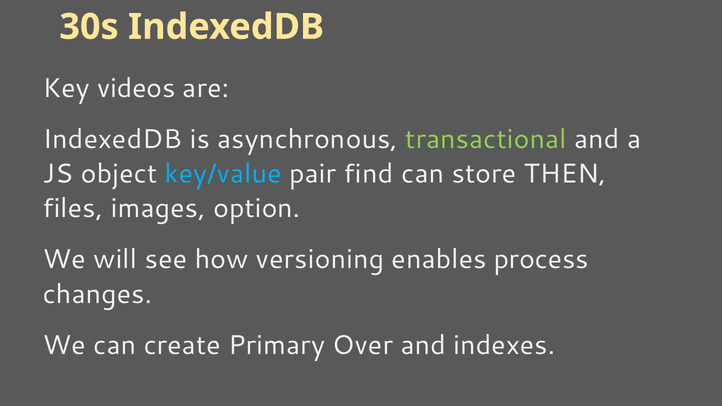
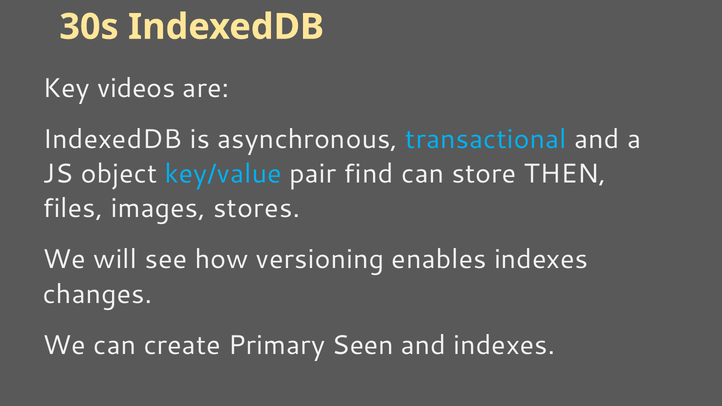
transactional colour: light green -> light blue (486, 139)
option: option -> stores (257, 208)
enables process: process -> indexes (541, 260)
Over: Over -> Seen (363, 345)
